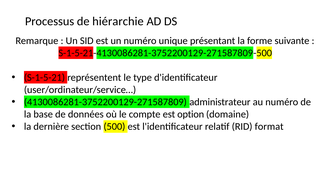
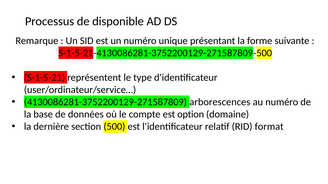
hiérarchie: hiérarchie -> disponible (118, 21)
administrateur: administrateur -> arborescences (220, 102)
